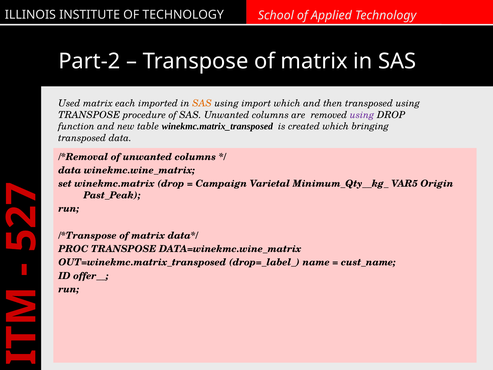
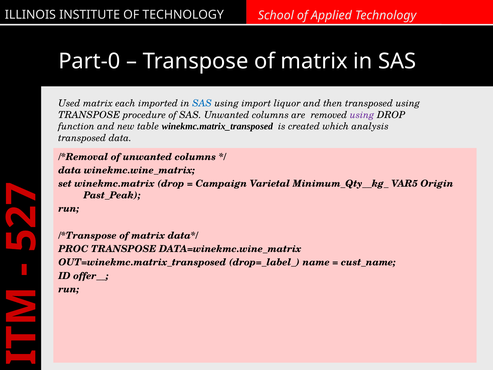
Part-2: Part-2 -> Part-0 (89, 61)
SAS colour: orange -> blue (202, 103)
import which: which -> liquor (287, 103)
bringing: bringing -> analysis (370, 126)
